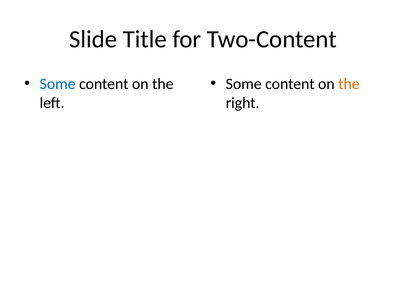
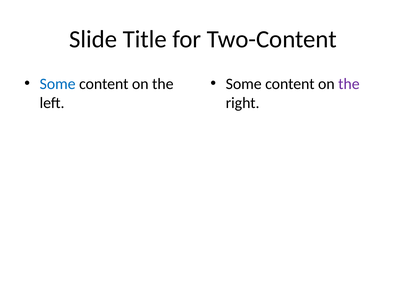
the colour: orange -> purple (349, 84)
